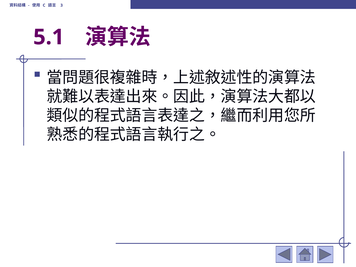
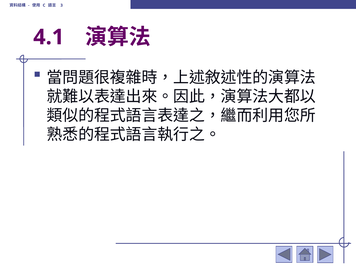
5.1: 5.1 -> 4.1 (49, 37)
